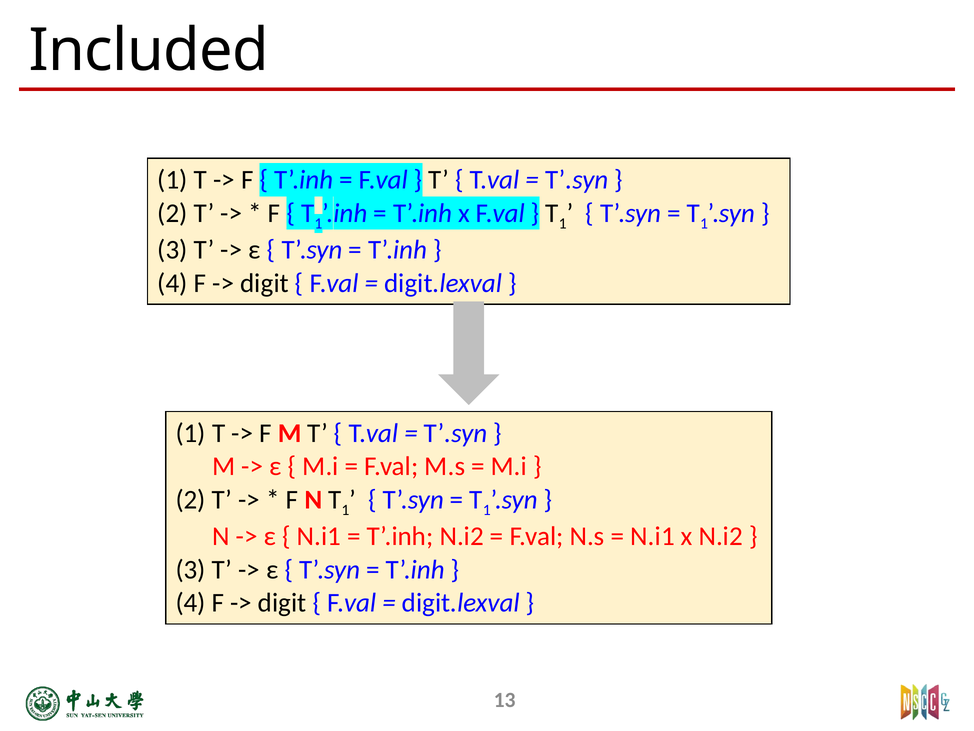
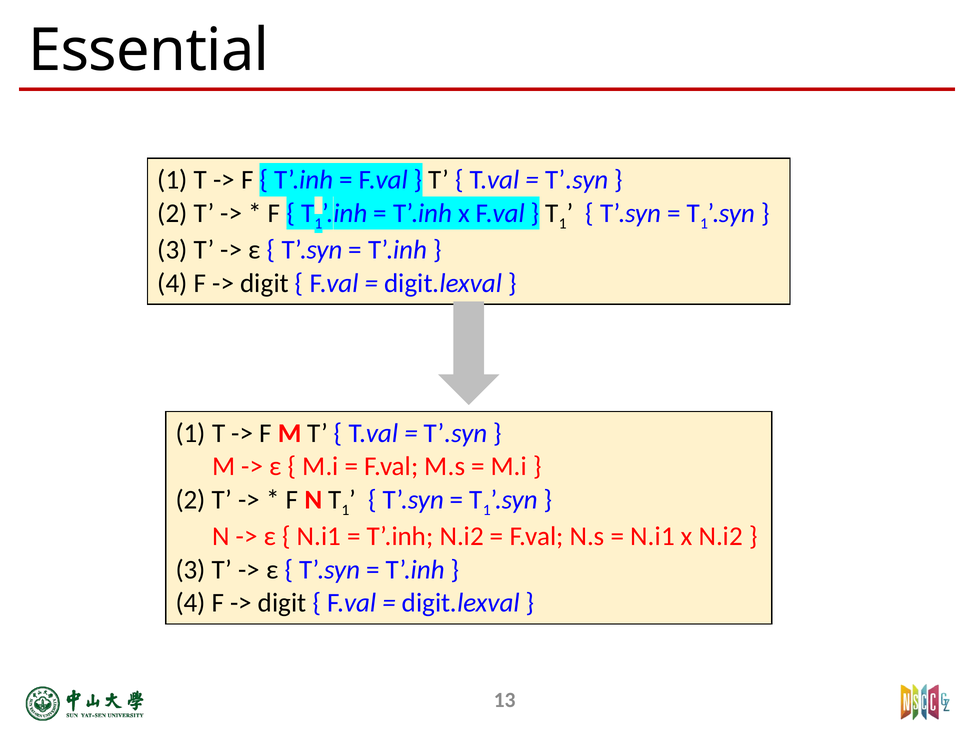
Included: Included -> Essential (149, 50)
